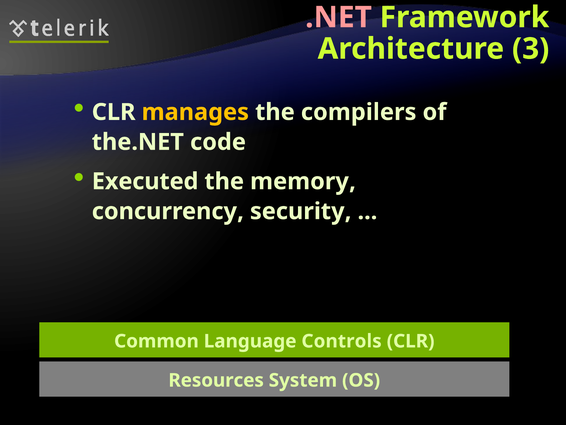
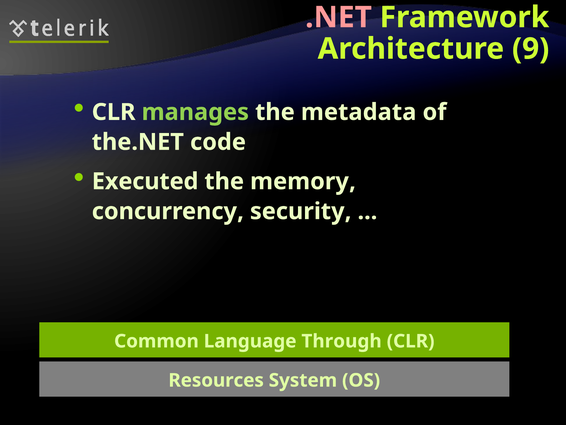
3: 3 -> 9 (531, 49)
manages colour: yellow -> light green (195, 112)
compilers: compilers -> metadata (359, 112)
Controls: Controls -> Through (342, 341)
